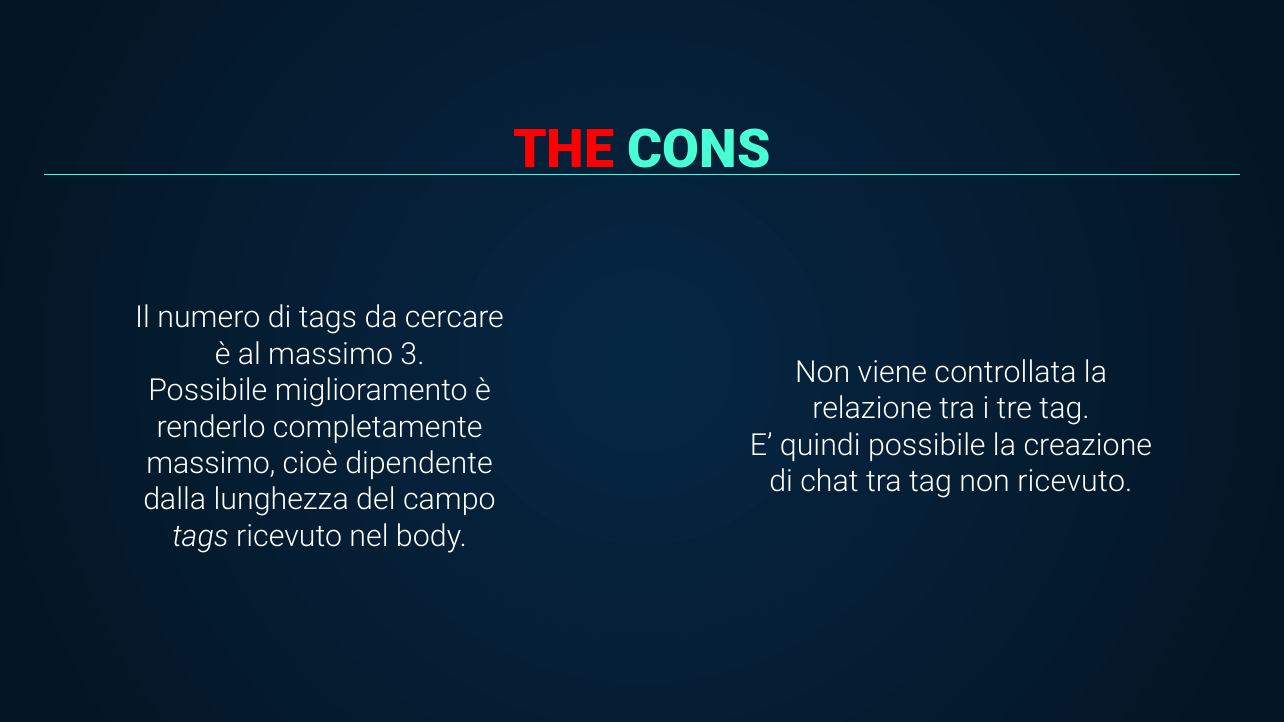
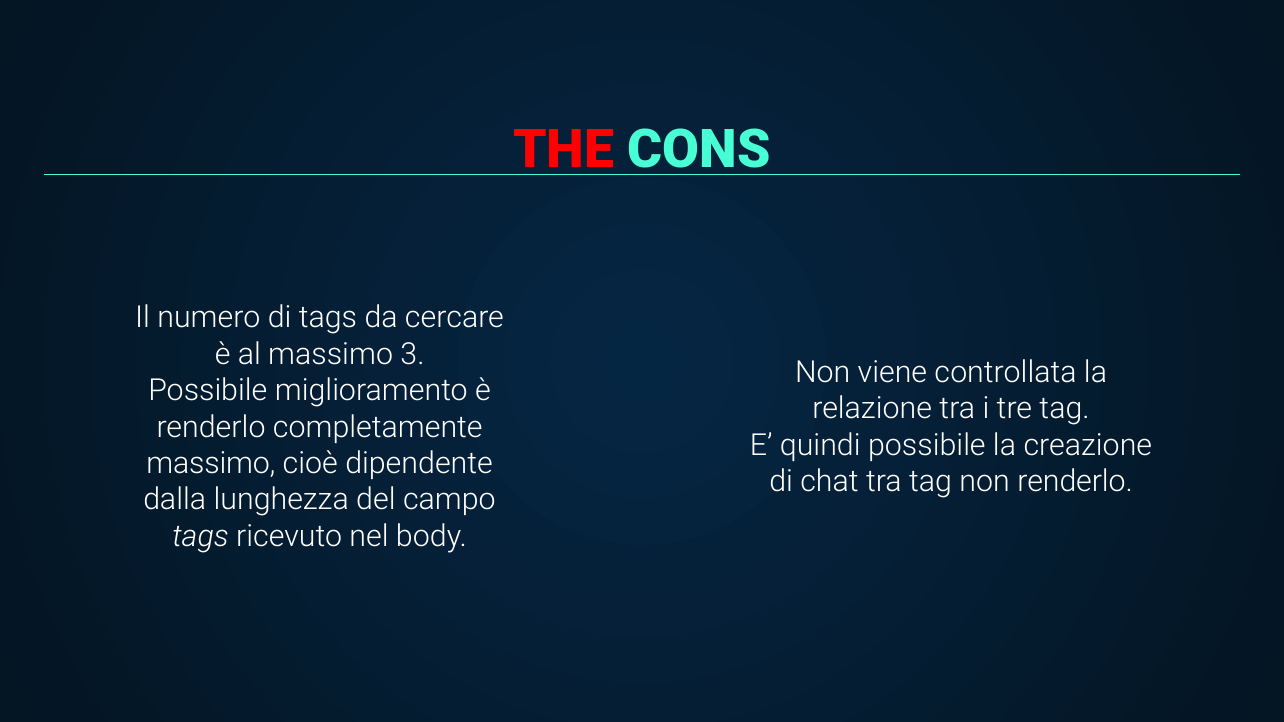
non ricevuto: ricevuto -> renderlo (1075, 482)
